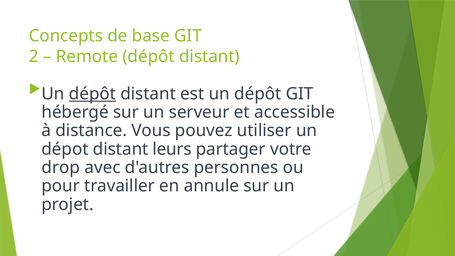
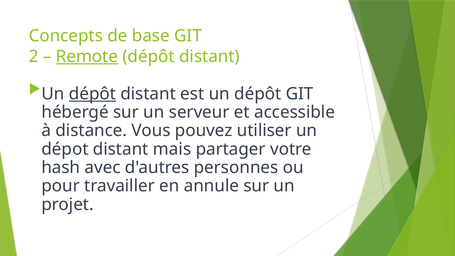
Remote underline: none -> present (87, 56)
leurs: leurs -> mais (172, 149)
drop: drop -> hash (61, 168)
